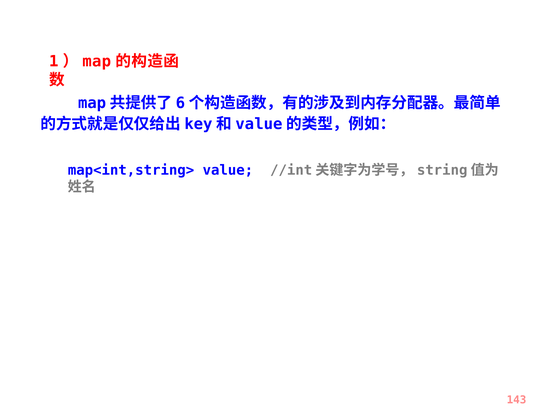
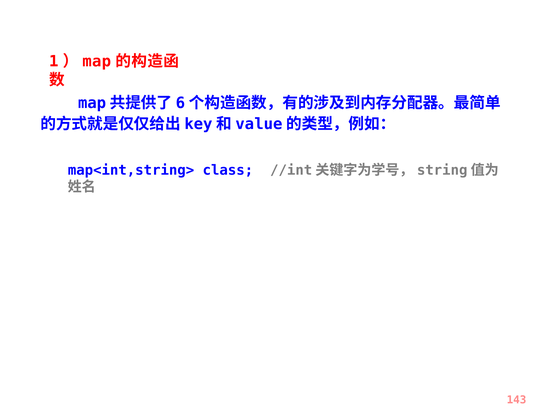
value: value -> class (228, 170)
